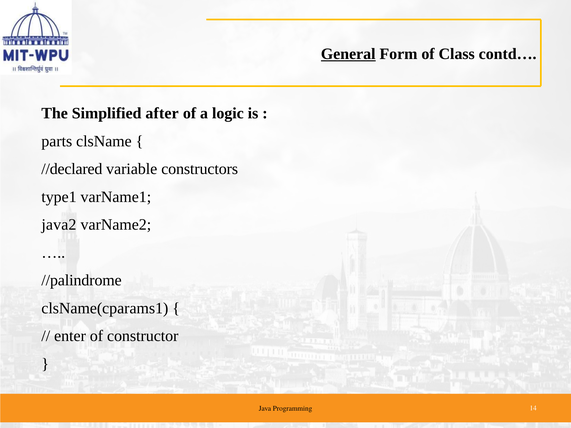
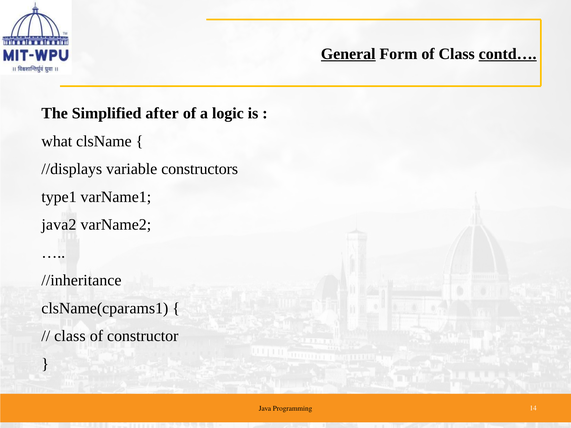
contd… underline: none -> present (508, 54)
parts: parts -> what (57, 141)
//declared: //declared -> //displays (72, 169)
//palindrome: //palindrome -> //inheritance (81, 281)
enter: enter -> class (70, 336)
